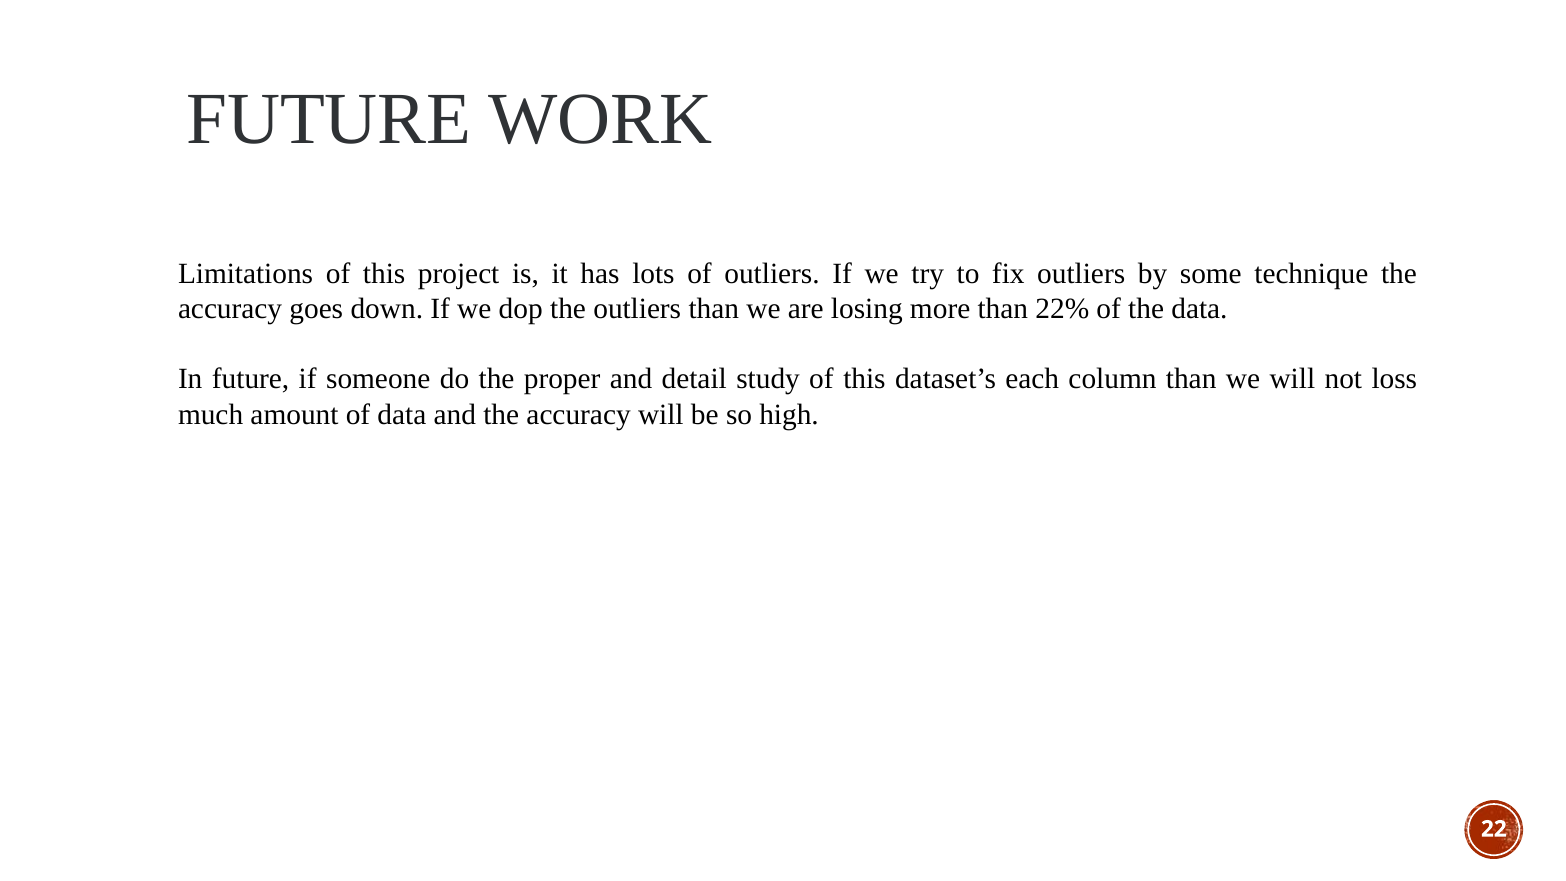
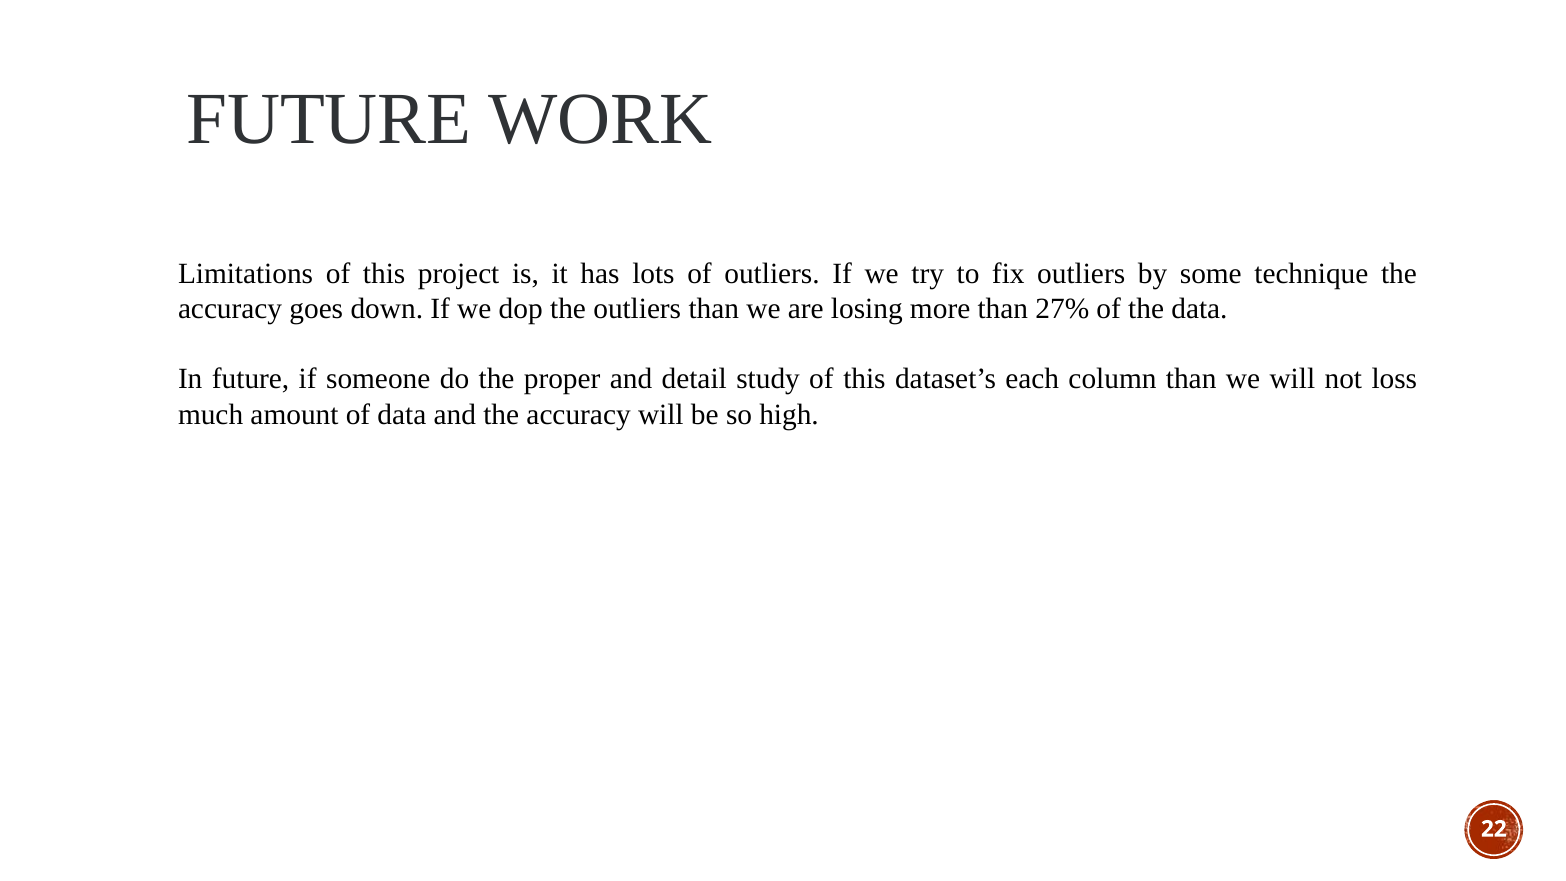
22%: 22% -> 27% (1062, 309)
